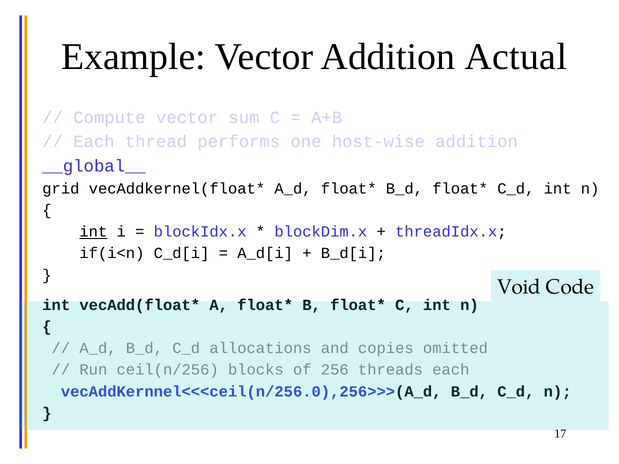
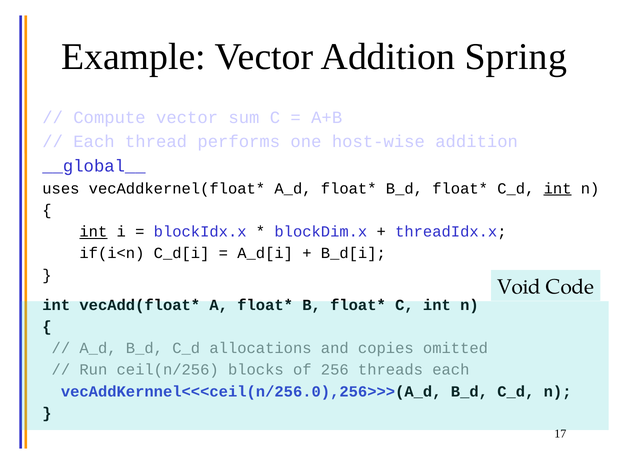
Actual: Actual -> Spring (516, 57)
grid: grid -> uses (61, 189)
int underline: none -> present (558, 189)
